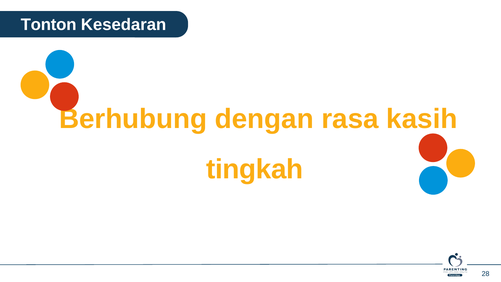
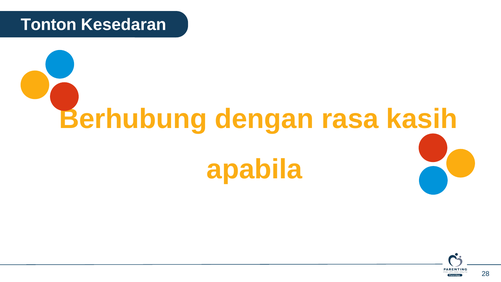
tingkah: tingkah -> apabila (254, 169)
